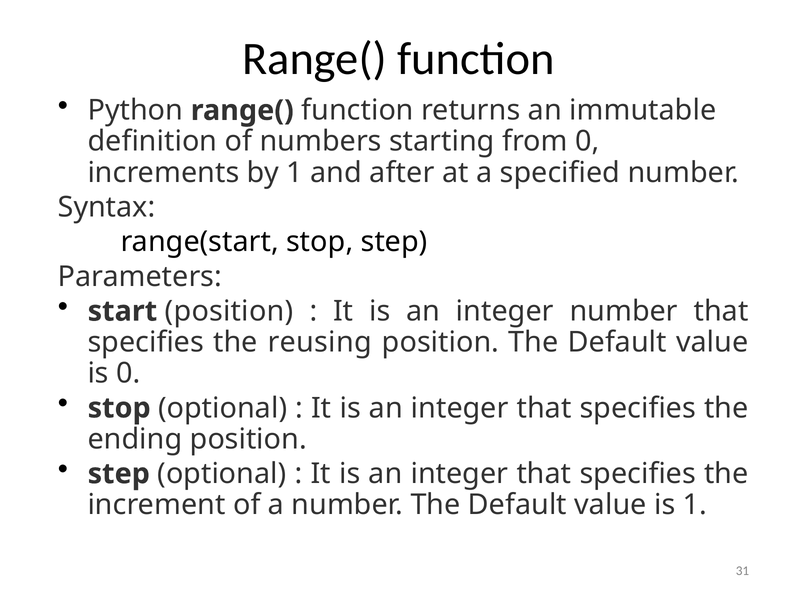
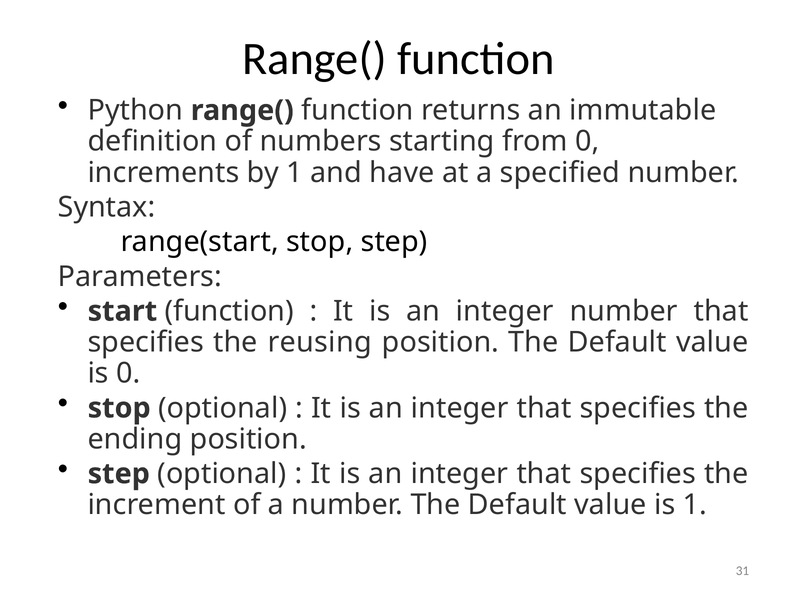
after: after -> have (402, 172)
start position: position -> function (229, 311)
